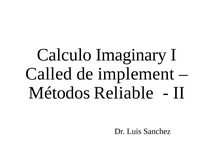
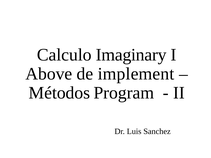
Called: Called -> Above (49, 74)
Reliable: Reliable -> Program (124, 93)
